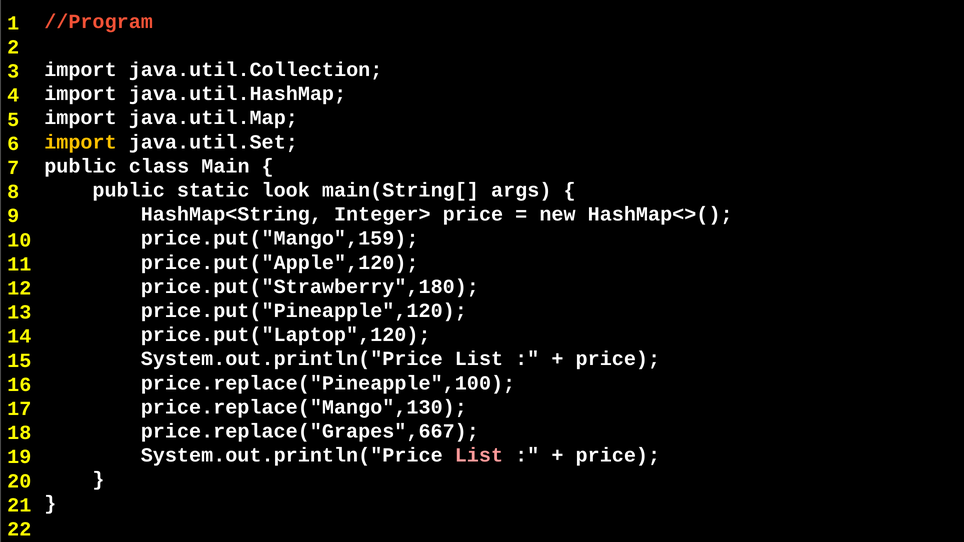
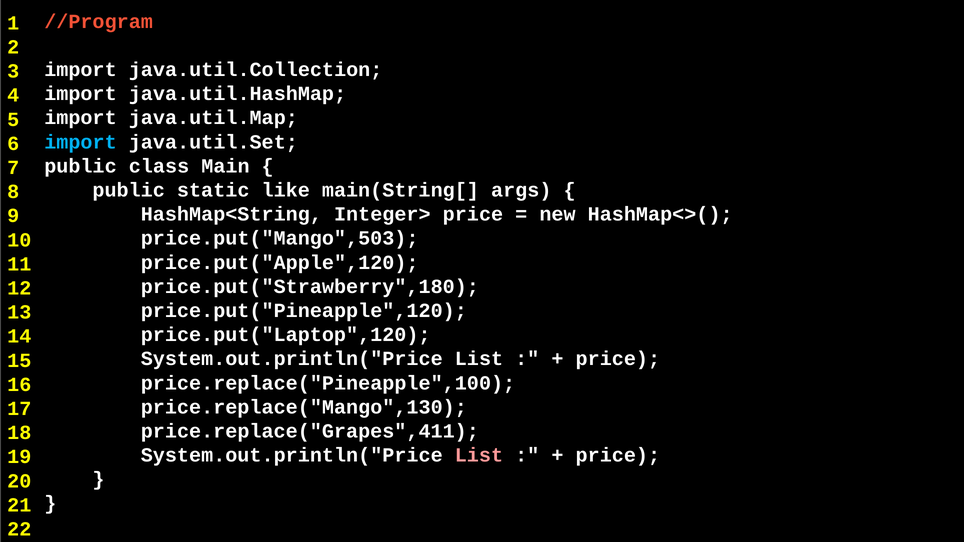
import colour: yellow -> light blue (80, 142)
look: look -> like (286, 190)
price.put("Mango",159: price.put("Mango",159 -> price.put("Mango",503 (280, 238)
price.replace("Grapes",667: price.replace("Grapes",667 -> price.replace("Grapes",411 (310, 431)
